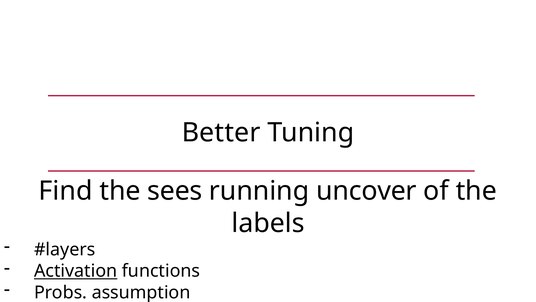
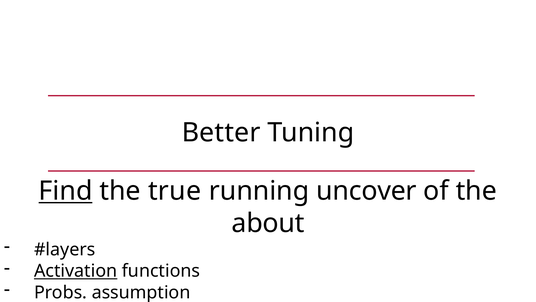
Find underline: none -> present (66, 191)
sees: sees -> true (175, 191)
labels: labels -> about (268, 223)
